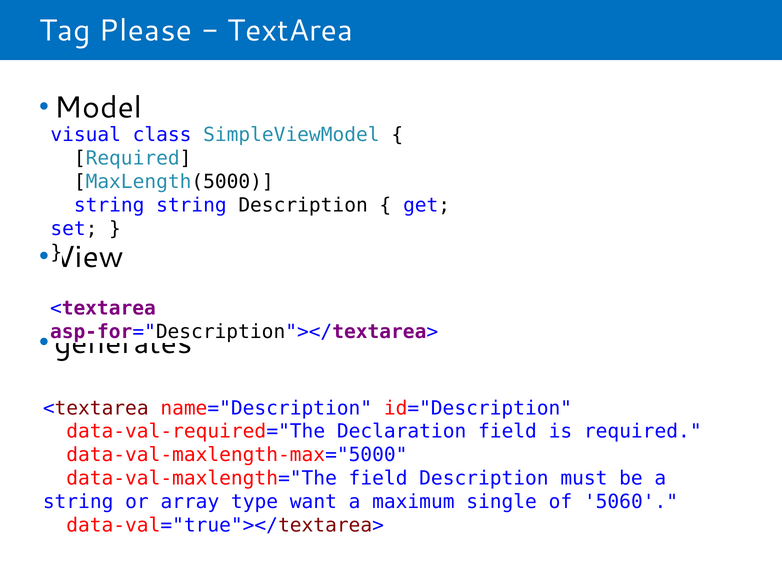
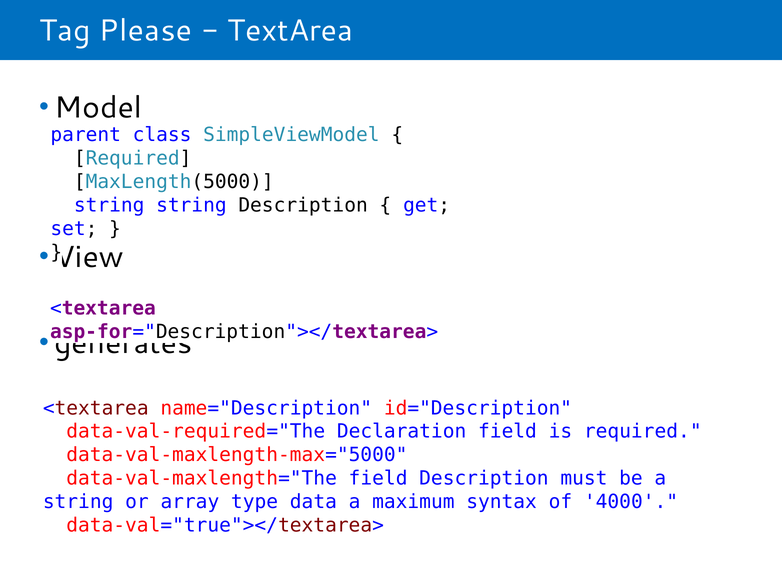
visual: visual -> parent (86, 135)
want: want -> data (313, 502)
single: single -> syntax (502, 502)
5060: 5060 -> 4000 (631, 502)
